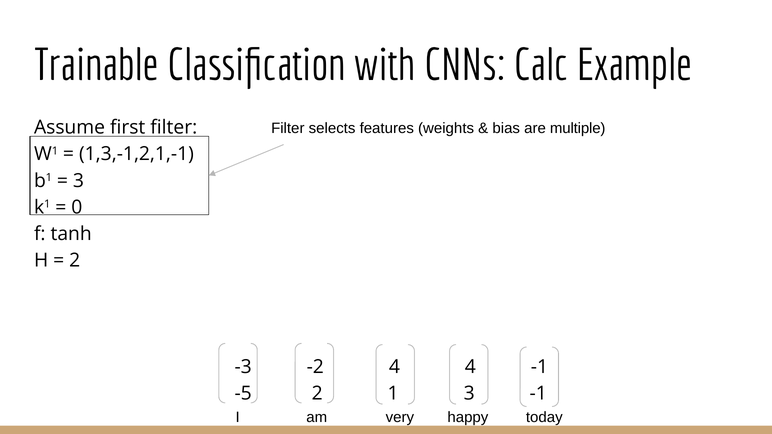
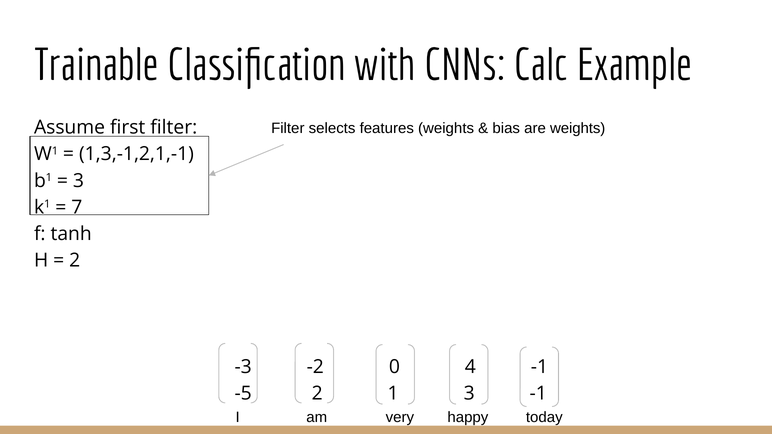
are multiple: multiple -> weights (578, 128)
0: 0 -> 7 (77, 207)
-2 4: 4 -> 0 (394, 367)
